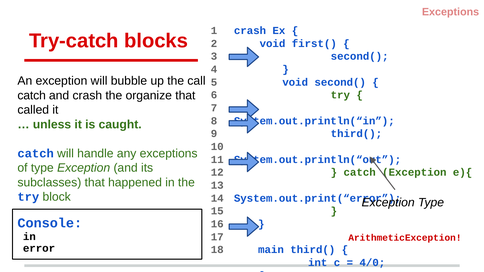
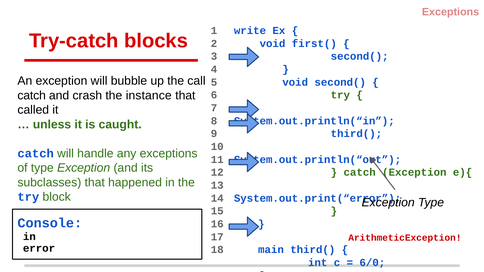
crash: crash -> write (250, 31)
organize: organize -> instance (149, 96)
4/0: 4/0 -> 6/0 (372, 263)
